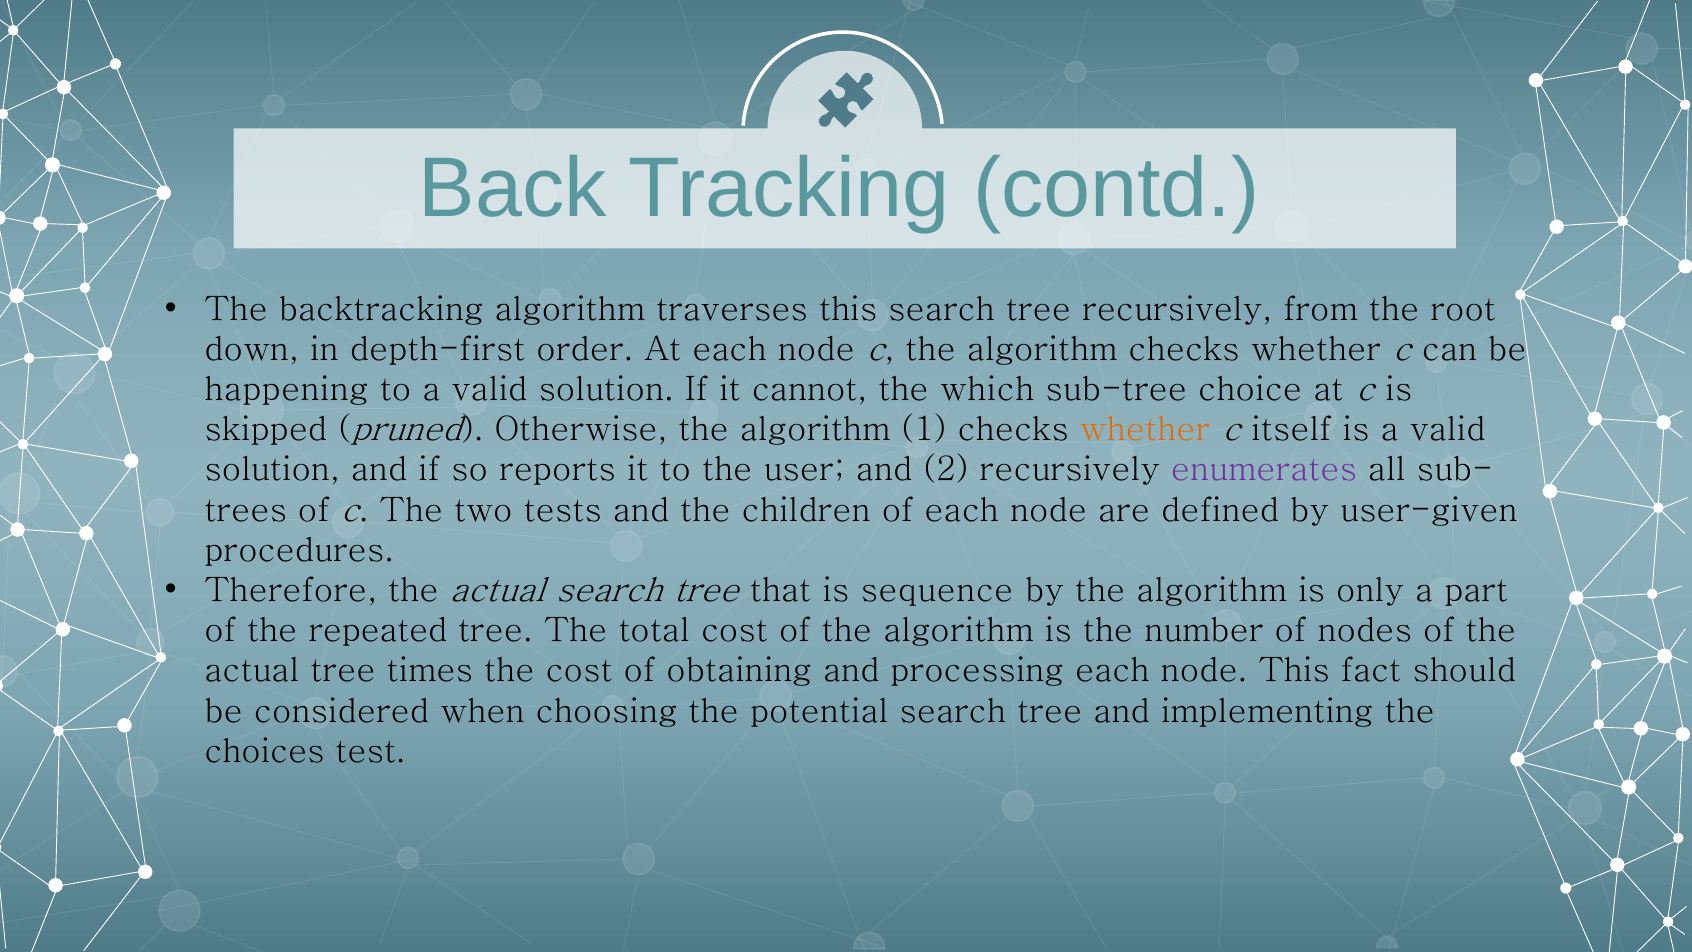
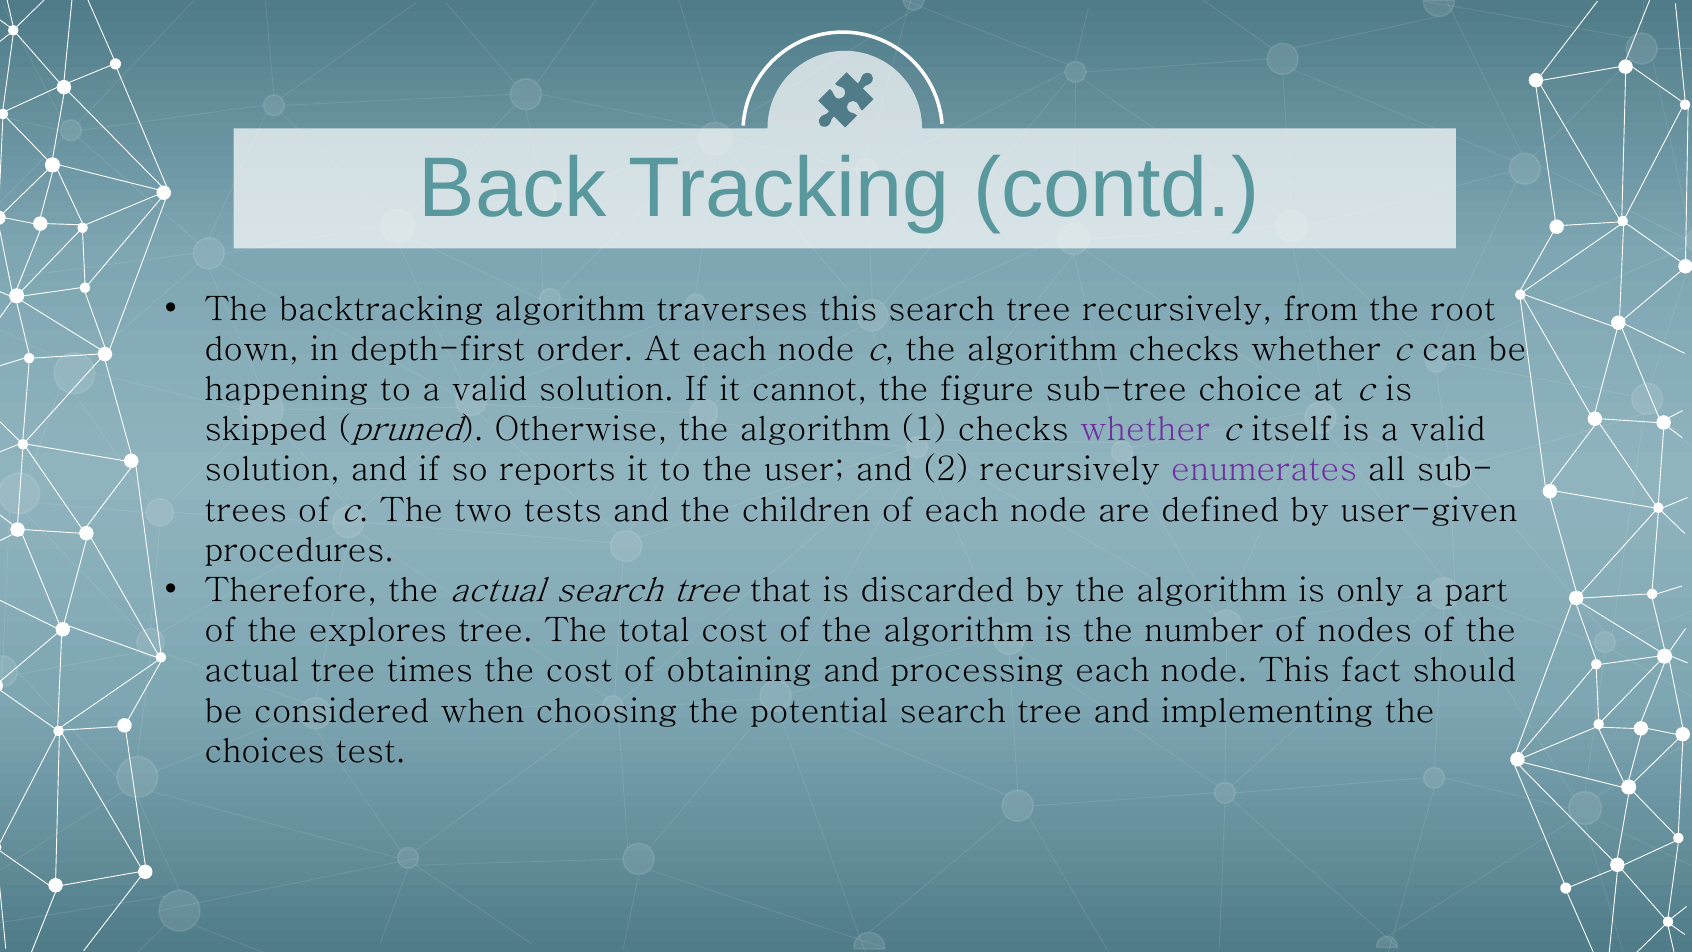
which: which -> figure (987, 389)
whether colour: orange -> purple (1145, 430)
sequence: sequence -> discarded (937, 590)
repeated: repeated -> explores (378, 630)
